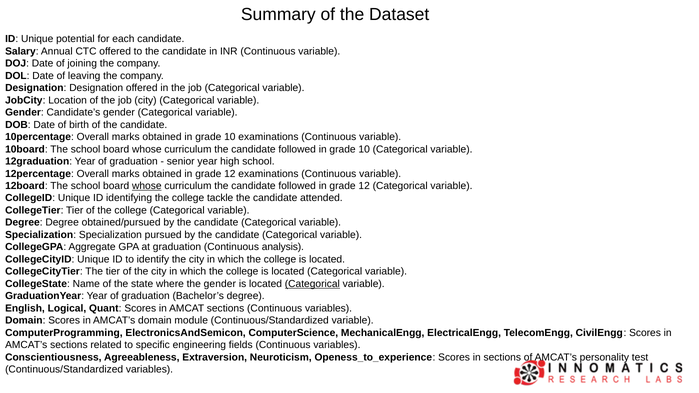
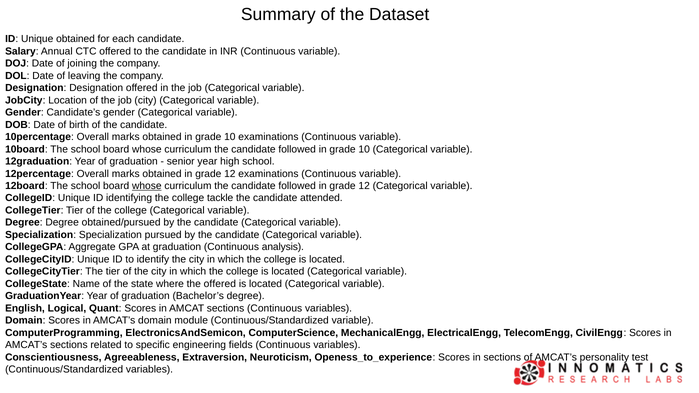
Unique potential: potential -> obtained (76, 39)
the gender: gender -> offered (220, 284)
Categorical underline: present -> none (312, 284)
